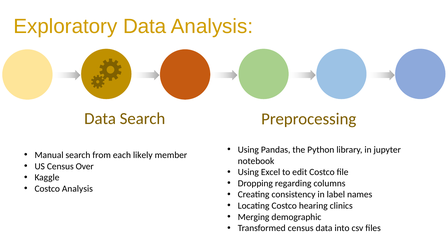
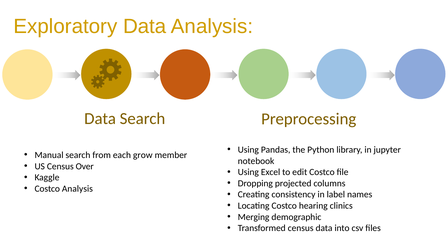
likely: likely -> grow (143, 155)
regarding: regarding -> projected (293, 183)
